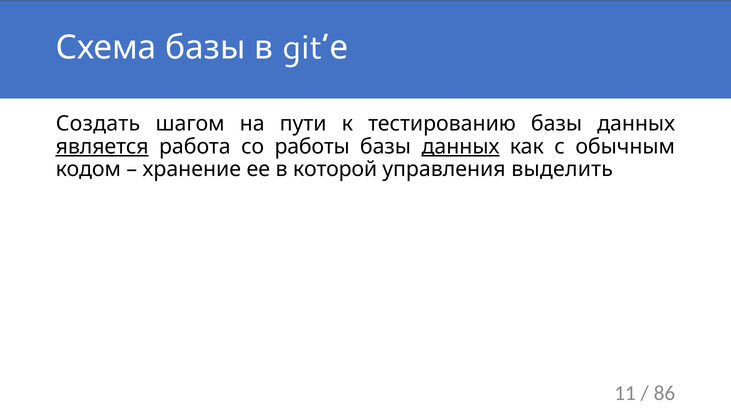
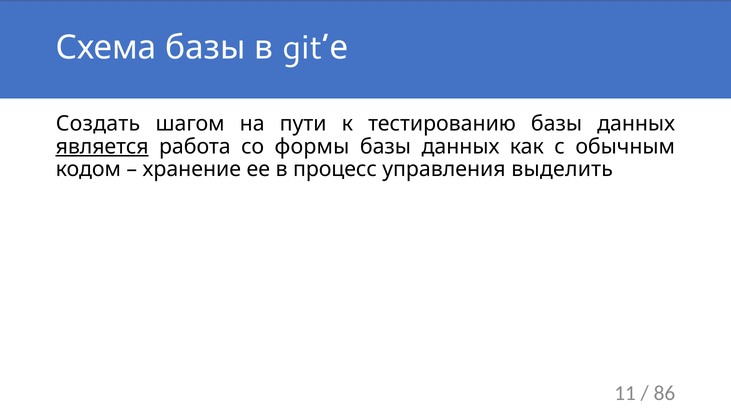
работы: работы -> формы (312, 147)
данных underline: present -> none (461, 147)
которой: которой -> процесс (335, 170)
